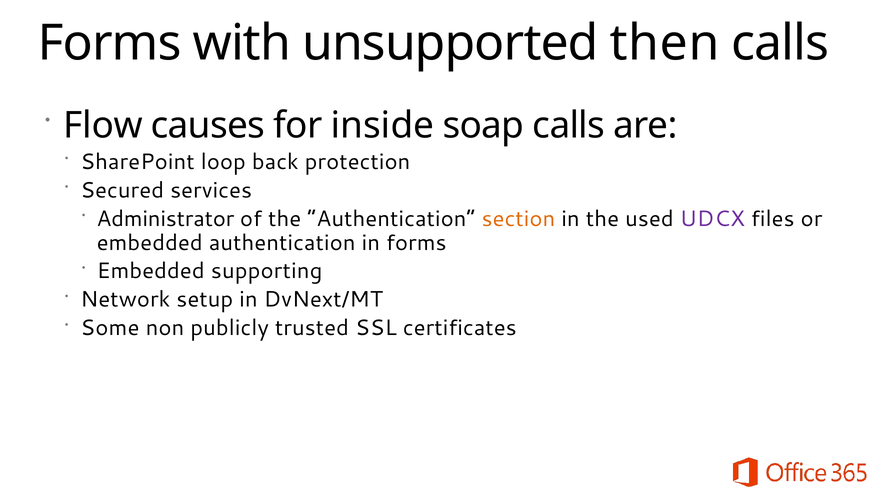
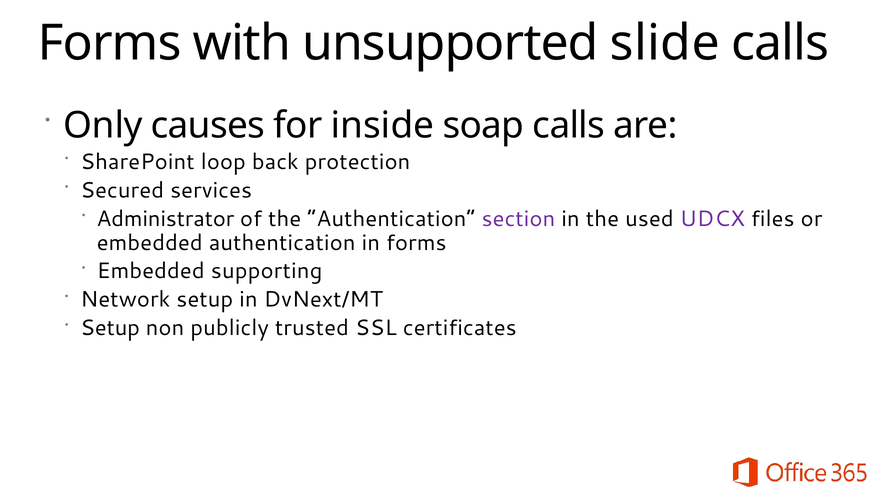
then: then -> slide (665, 43)
Flow: Flow -> Only (103, 125)
section colour: orange -> purple (518, 219)
Some: Some -> Setup (110, 328)
